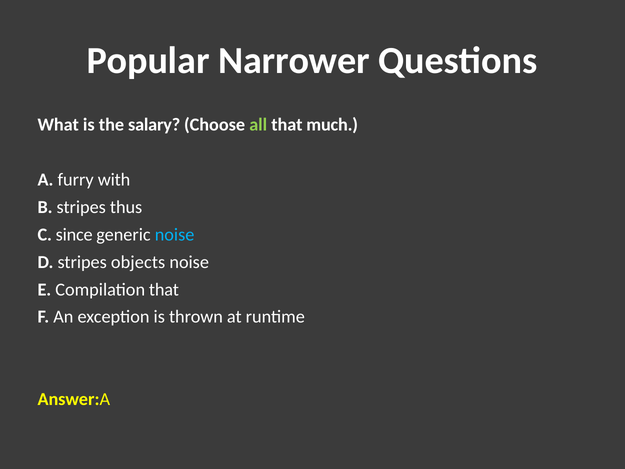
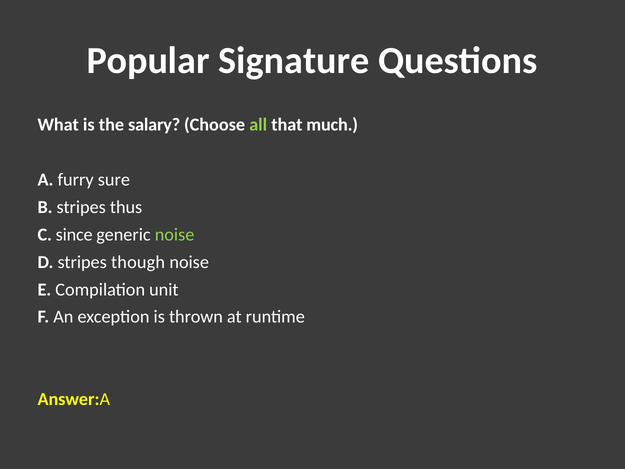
Narrower: Narrower -> Signature (294, 61)
with: with -> sure (114, 180)
noise colour: light blue -> light green (175, 234)
objects: objects -> though (138, 262)
Compilation that: that -> unit (164, 289)
